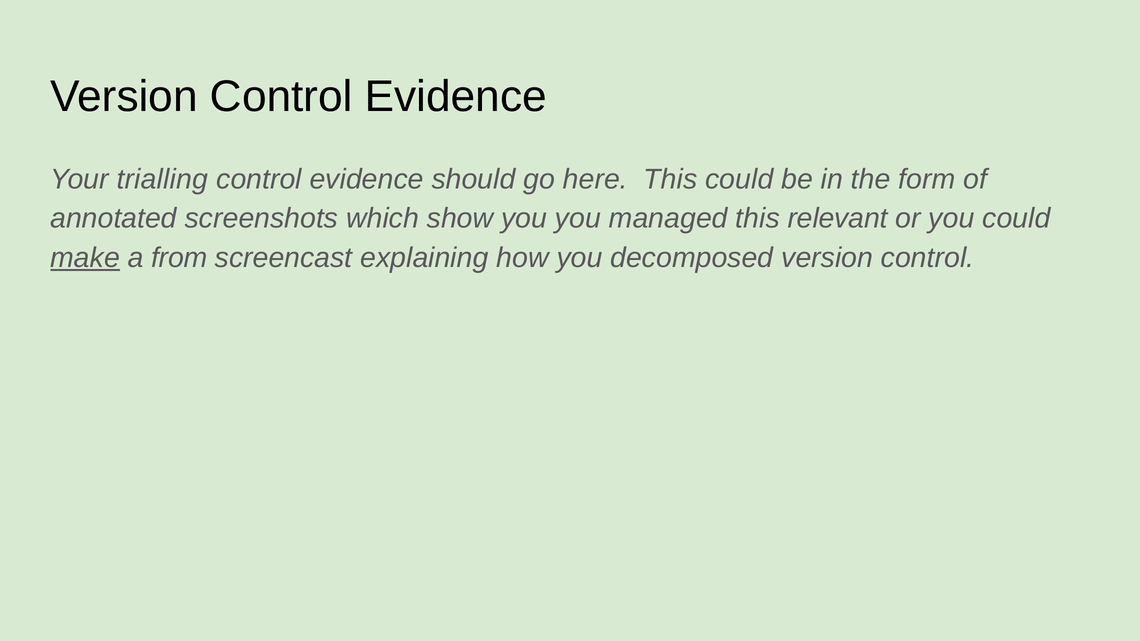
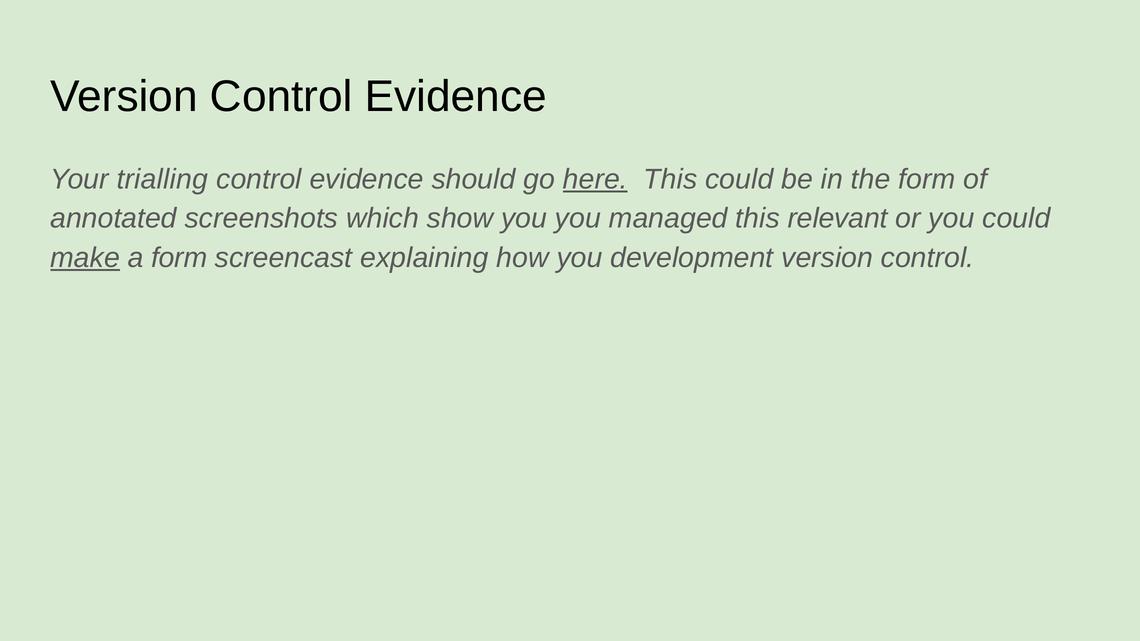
here underline: none -> present (595, 179)
a from: from -> form (179, 258)
decomposed: decomposed -> development (692, 258)
